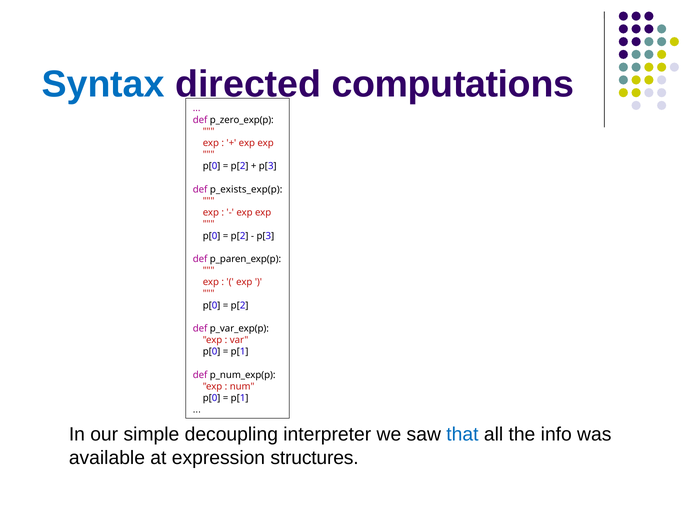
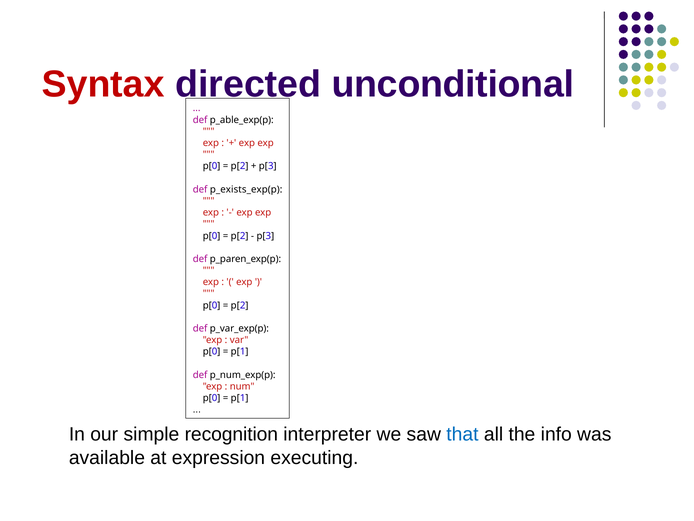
Syntax colour: blue -> red (103, 84)
computations: computations -> unconditional (453, 84)
p_zero_exp(p: p_zero_exp(p -> p_able_exp(p (242, 120)
decoupling: decoupling -> recognition (231, 434)
structures: structures -> executing (314, 457)
